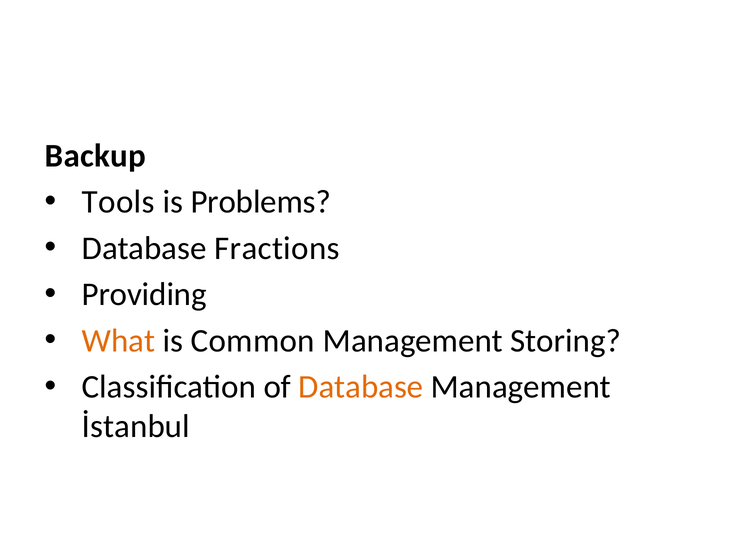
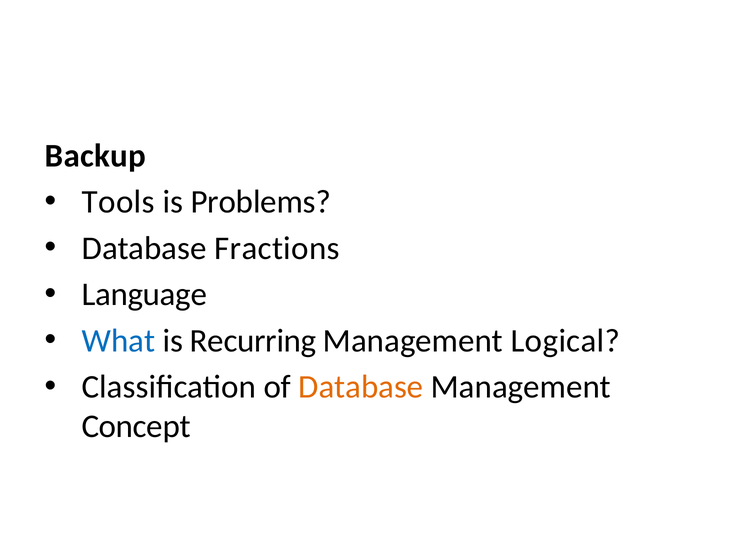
Providing: Providing -> Language (144, 295)
What colour: orange -> blue (118, 341)
Common: Common -> Recurring (253, 341)
Storing: Storing -> Logical (565, 341)
İstanbul: İstanbul -> Concept (136, 427)
